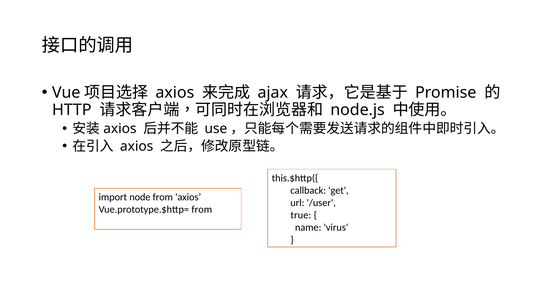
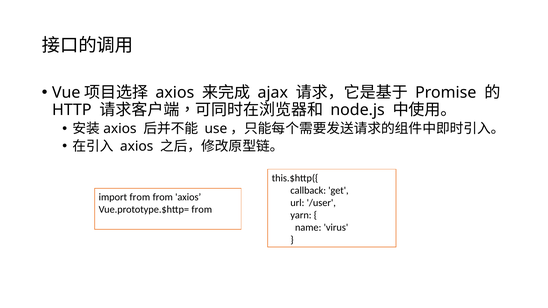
import node: node -> from (140, 197)
true: true -> yarn (301, 215)
